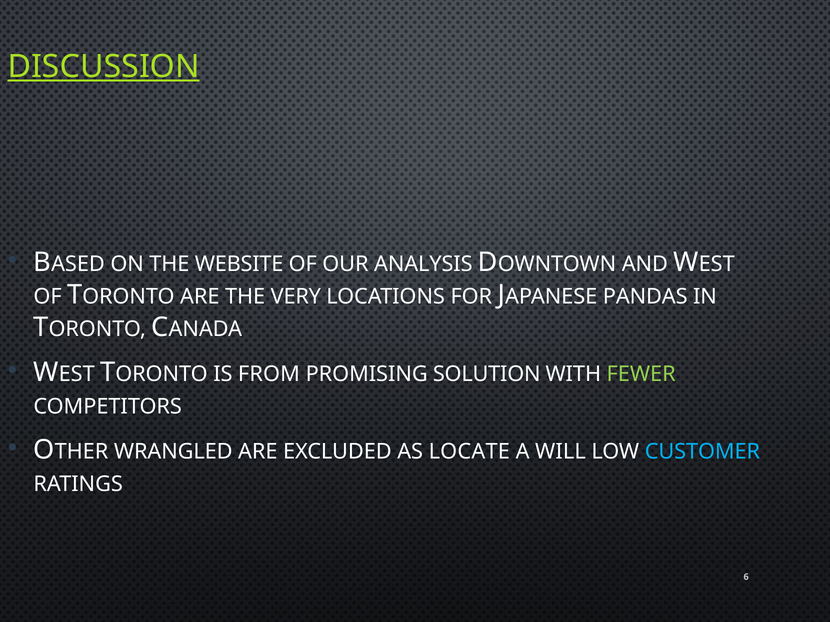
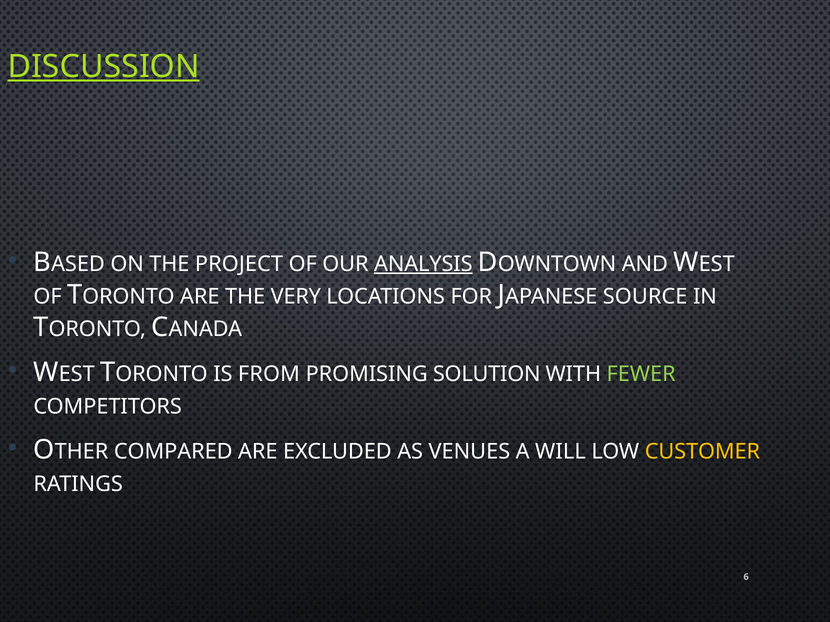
WEBSITE: WEBSITE -> PROJECT (239, 264)
ANALYSIS underline: none -> present (423, 264)
PANDAS: PANDAS -> SOURCE (645, 297)
WRANGLED: WRANGLED -> COMPARED (173, 452)
LOCATE: LOCATE -> VENUES (469, 452)
CUSTOMER colour: light blue -> yellow (702, 452)
